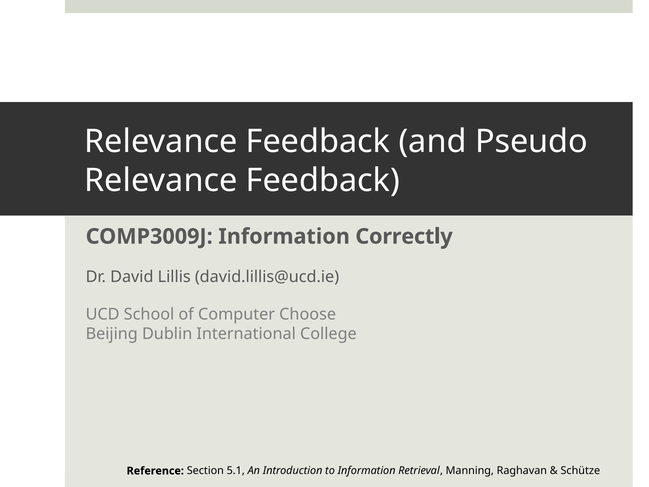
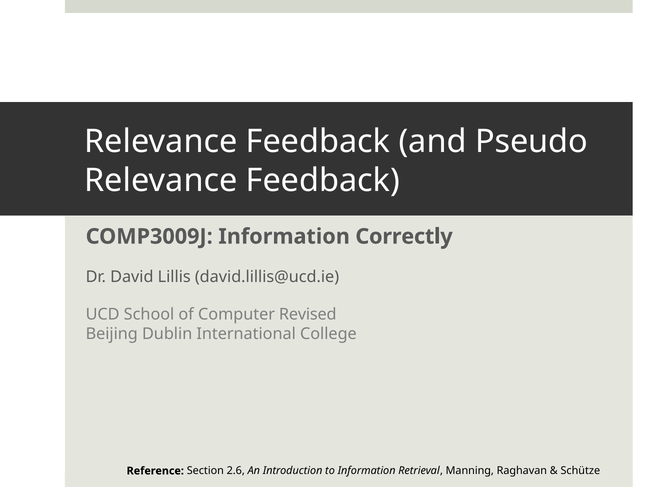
Choose: Choose -> Revised (308, 314)
5.1: 5.1 -> 2.6 (236, 471)
